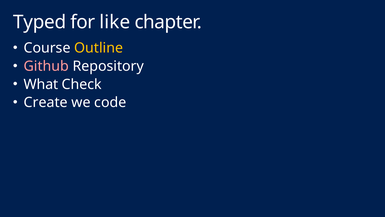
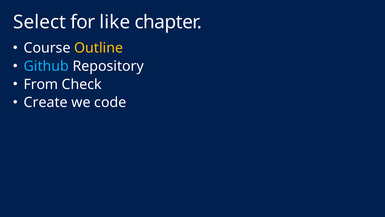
Typed: Typed -> Select (40, 22)
Github colour: pink -> light blue (46, 66)
What: What -> From (41, 84)
